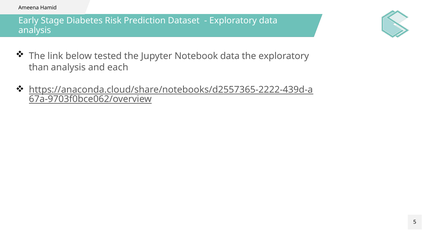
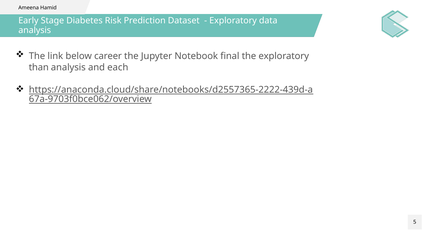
tested: tested -> career (108, 56)
Notebook data: data -> final (230, 56)
